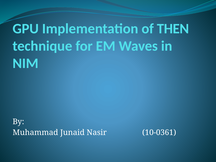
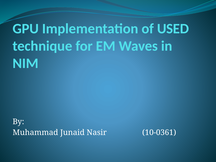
THEN: THEN -> USED (173, 29)
